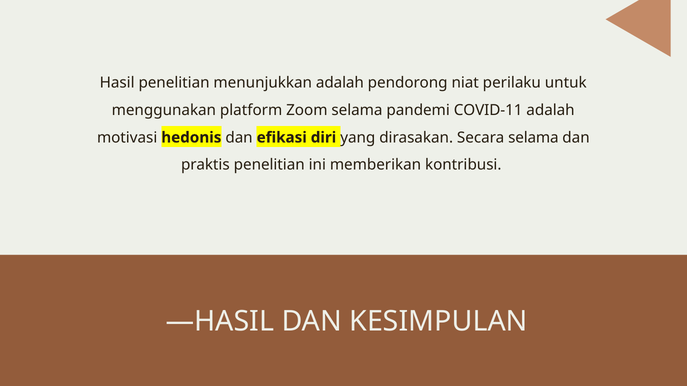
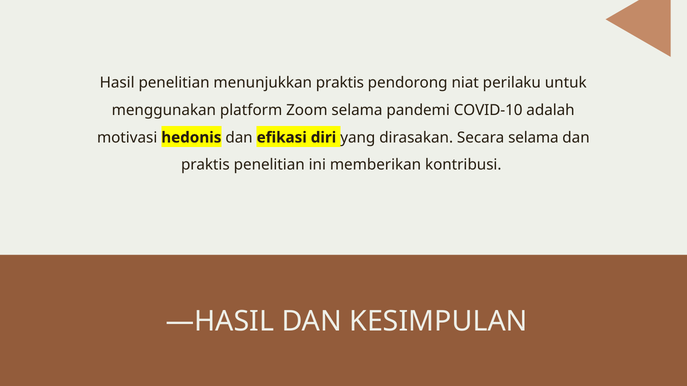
menunjukkan adalah: adalah -> praktis (340, 83)
COVID-11: COVID-11 -> COVID-10 (488, 110)
